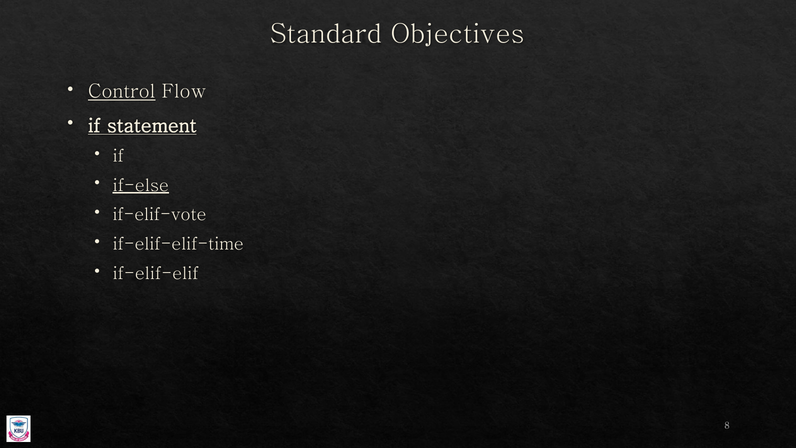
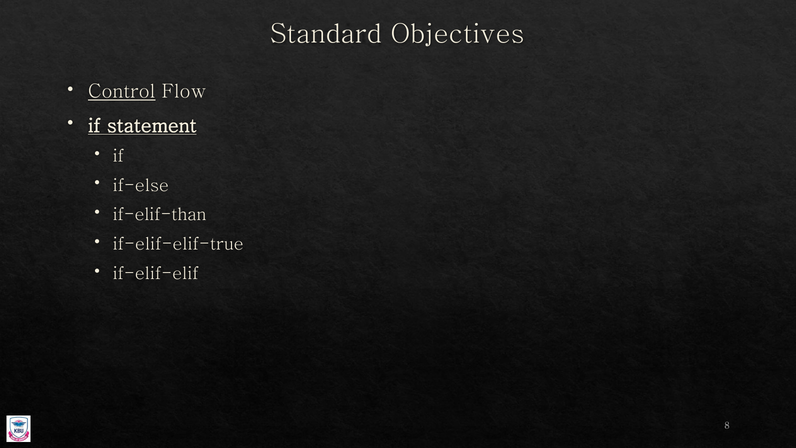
if-else underline: present -> none (141, 185)
if-elif-vote: if-elif-vote -> if-elif-than (160, 215)
if-elif-elif-time: if-elif-elif-time -> if-elif-elif-true (178, 244)
